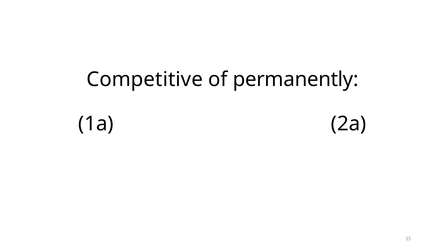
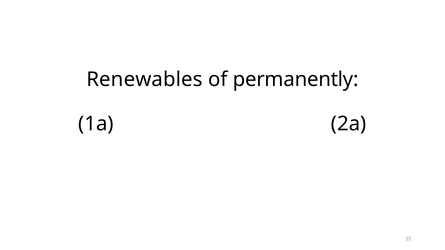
Competitive: Competitive -> Renewables (145, 80)
